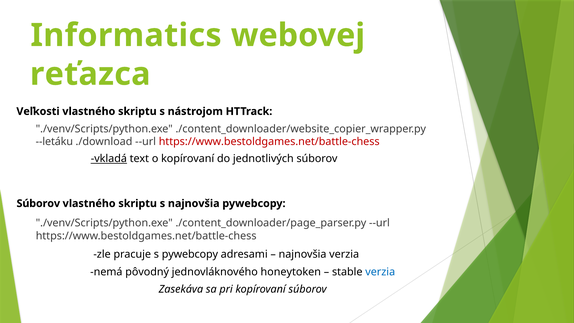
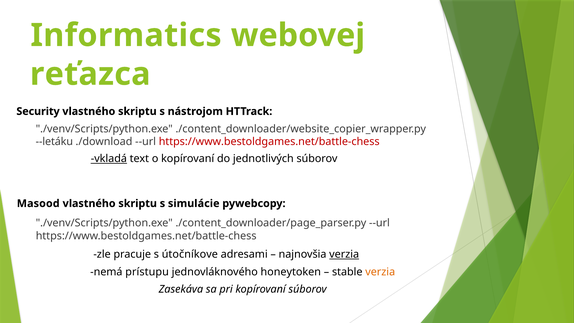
Veľkosti: Veľkosti -> Security (38, 111)
Súborov: Súborov -> Masood (38, 203)
s najnovšia: najnovšia -> simulácie (194, 203)
s pywebcopy: pywebcopy -> útočníkove (190, 254)
verzia underline: none -> present (344, 254)
pôvodný: pôvodný -> prístupu (147, 272)
verzia colour: blue -> orange (380, 272)
